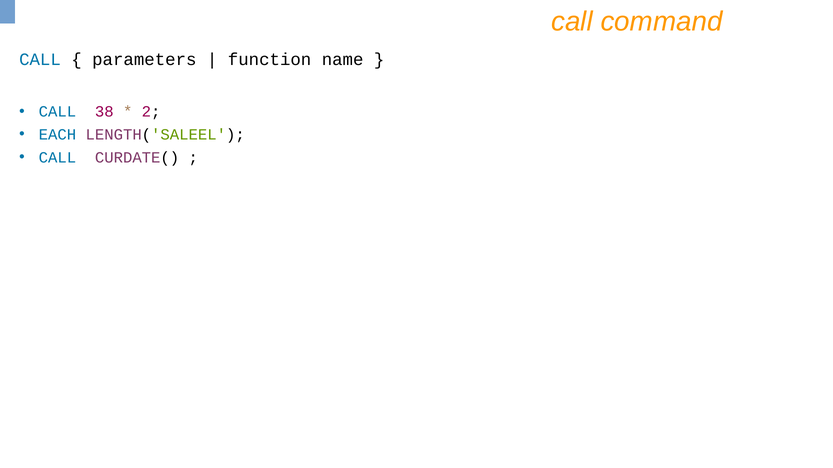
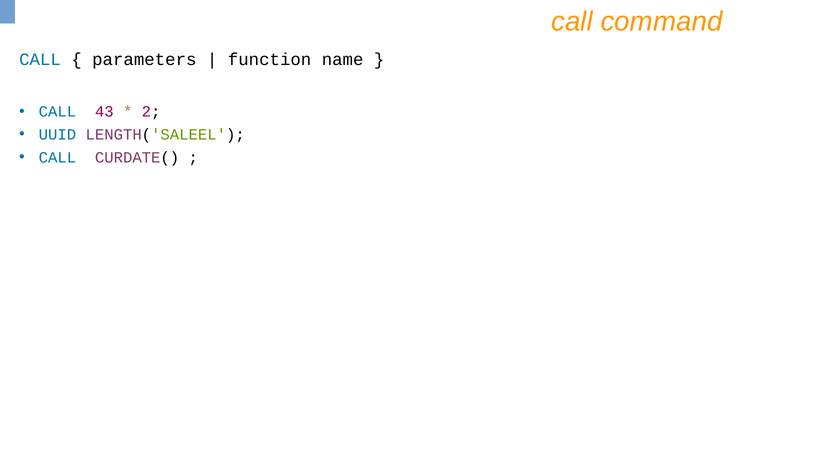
38: 38 -> 43 (104, 112)
EACH: EACH -> UUID (57, 135)
